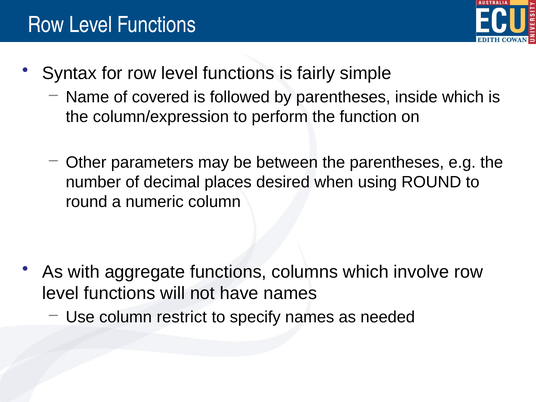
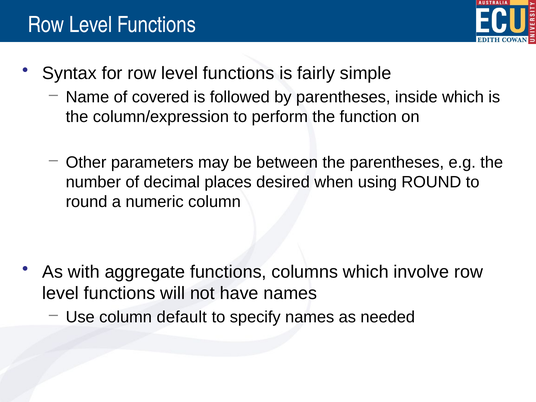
restrict: restrict -> default (182, 317)
